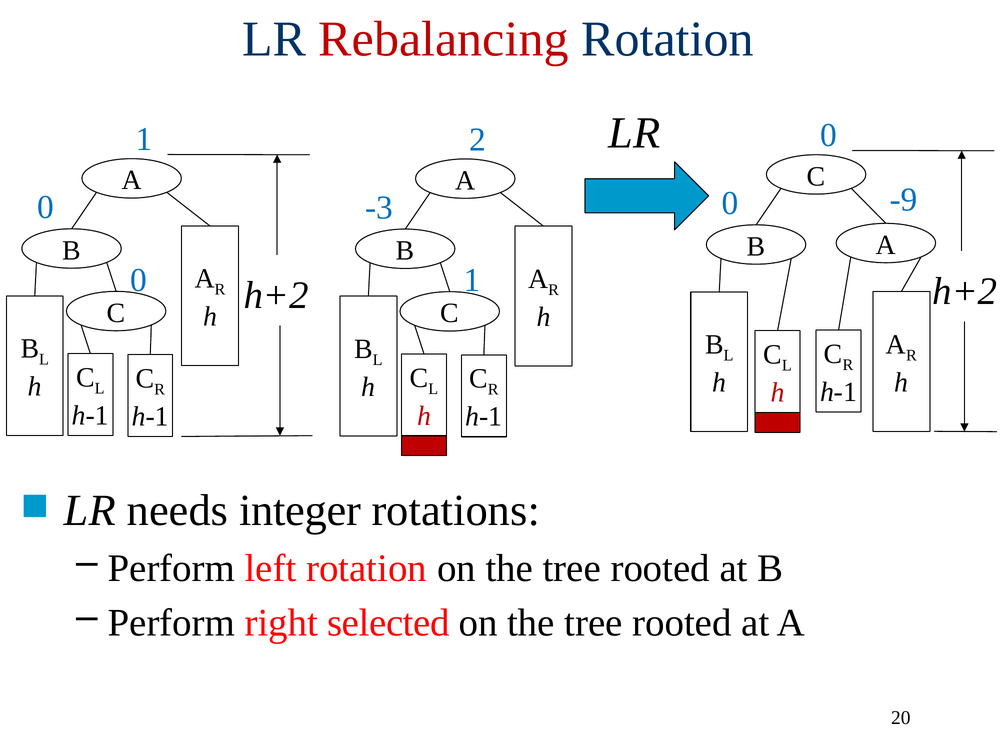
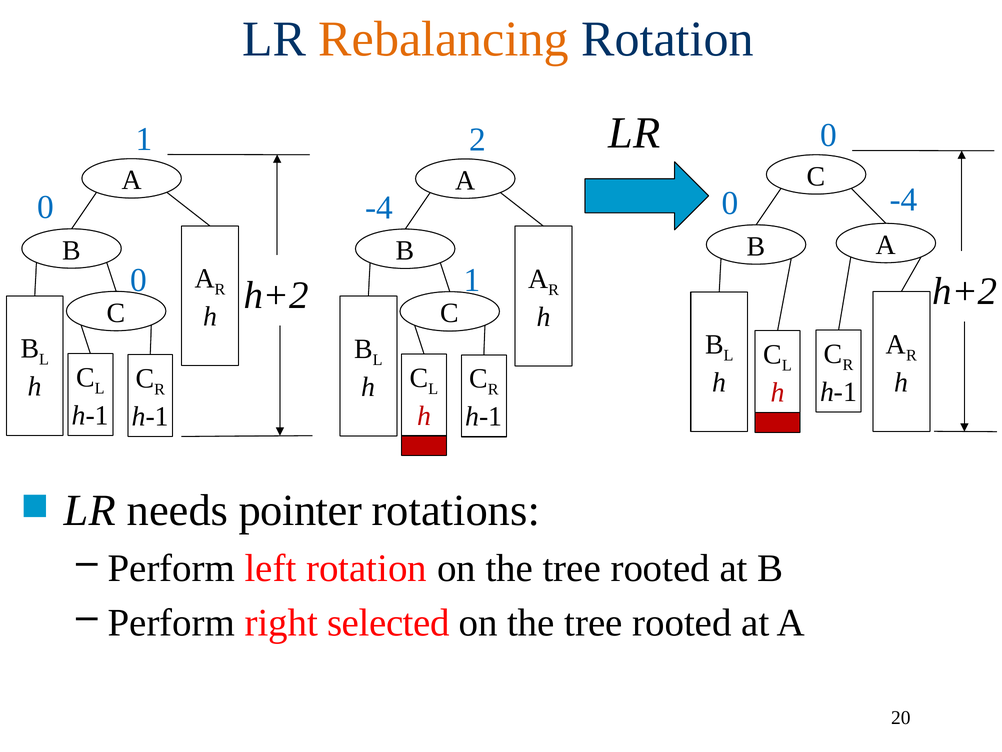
Rebalancing colour: red -> orange (444, 39)
-9: -9 -> -4 (904, 199)
-3: -3 -> -4 (379, 208)
integer: integer -> pointer (300, 510)
